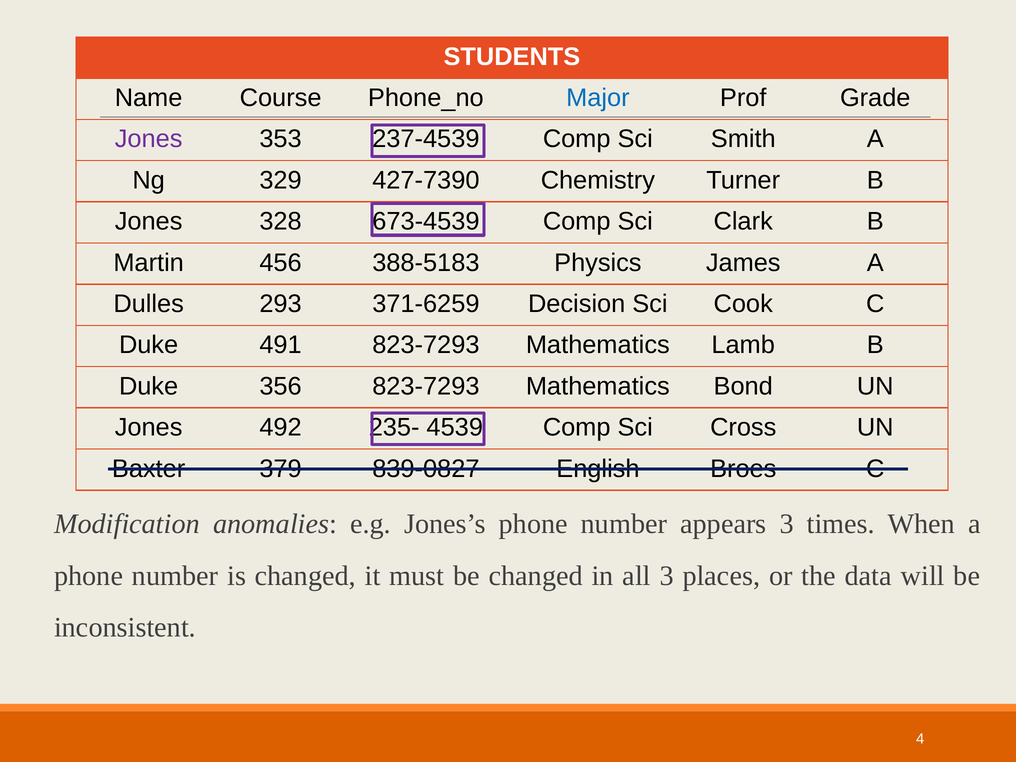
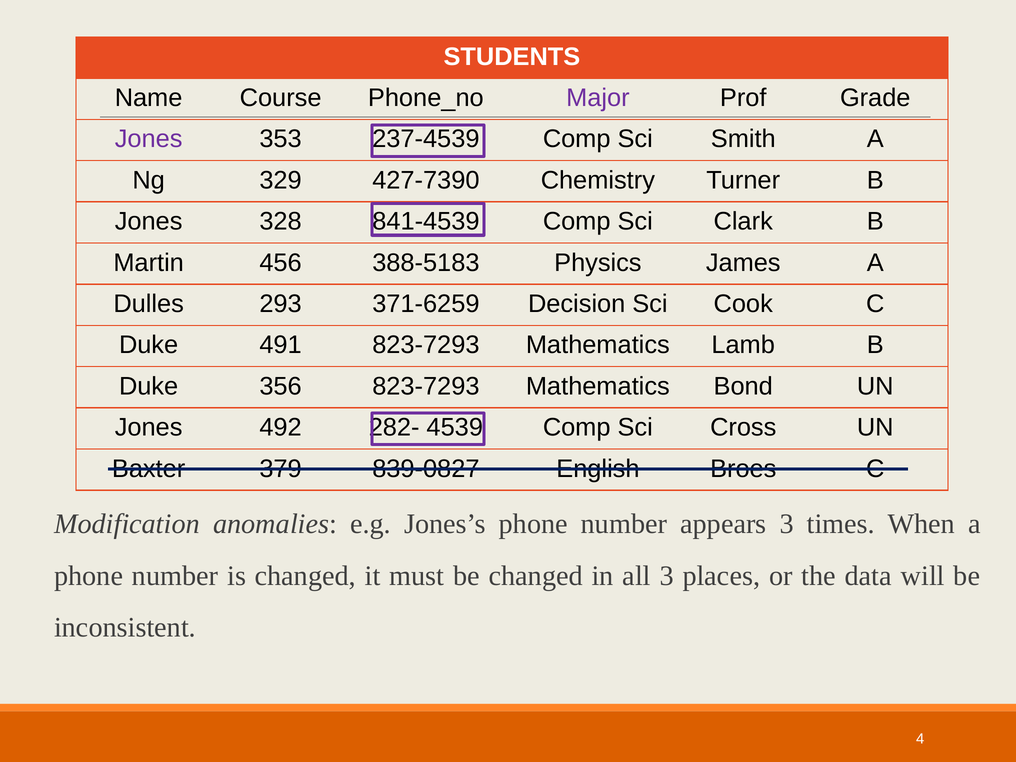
Major colour: blue -> purple (598, 98)
673-4539: 673-4539 -> 841-4539 (426, 221)
235-: 235- -> 282- (394, 427)
